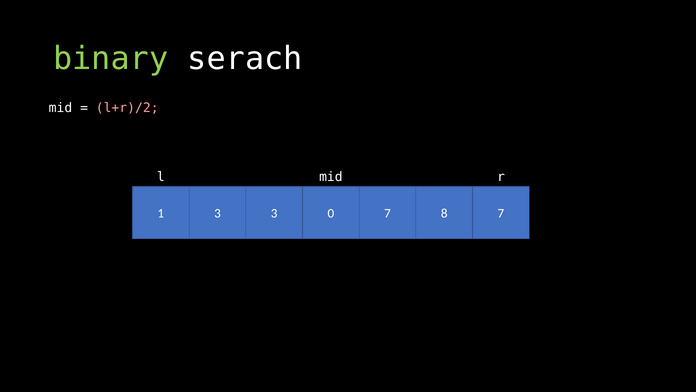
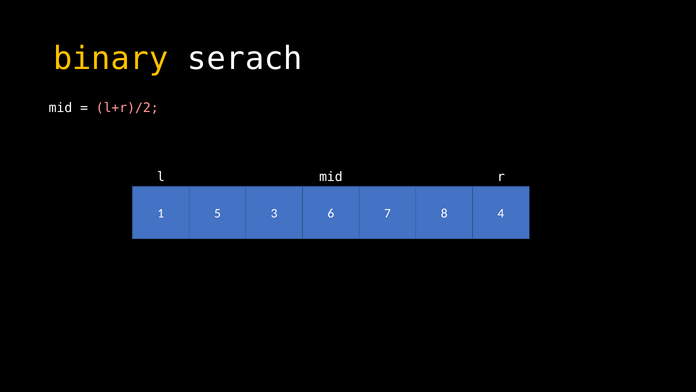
binary colour: light green -> yellow (111, 58)
1 3: 3 -> 5 (217, 213)
0: 0 -> 6 (331, 213)
8 7: 7 -> 4 (501, 213)
